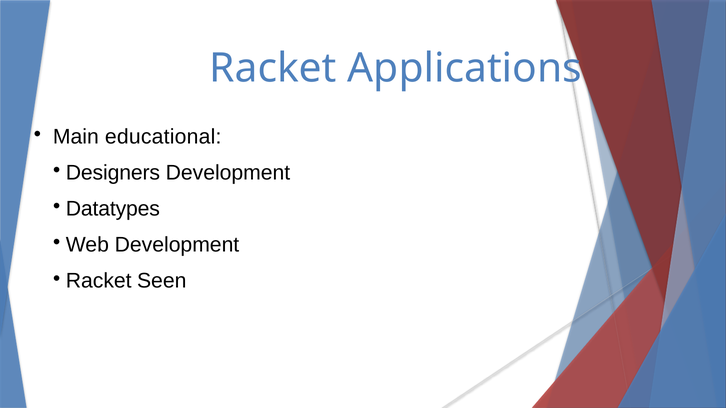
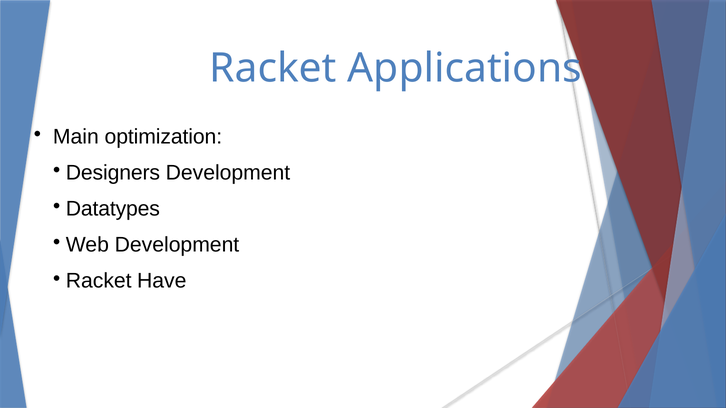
educational: educational -> optimization (163, 137)
Seen: Seen -> Have (162, 281)
